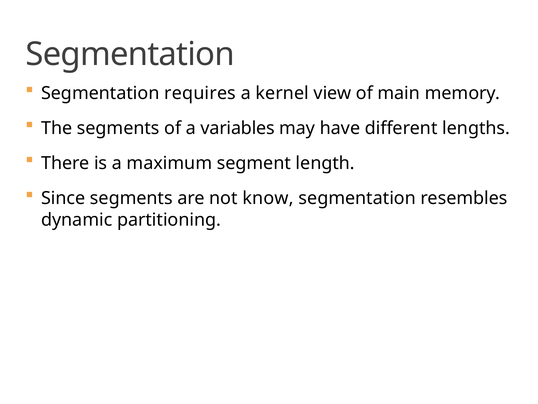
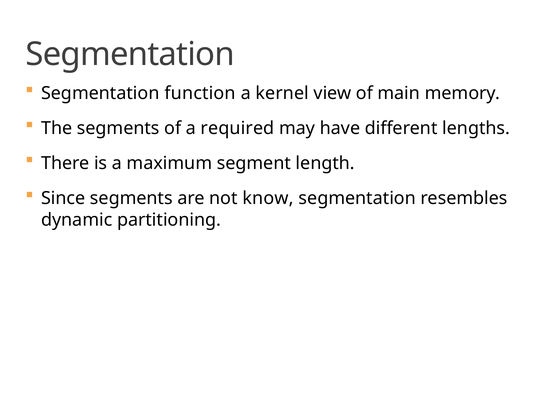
requires: requires -> function (200, 93)
variables: variables -> required (237, 128)
